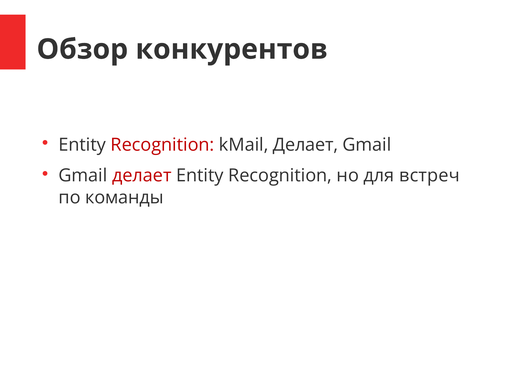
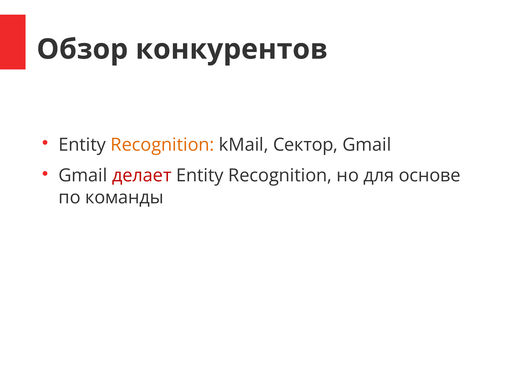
Recognition colour: red -> orange (163, 145)
kMail Делает: Делает -> Сектор (306, 145)
встреч: встреч -> основе (430, 176)
